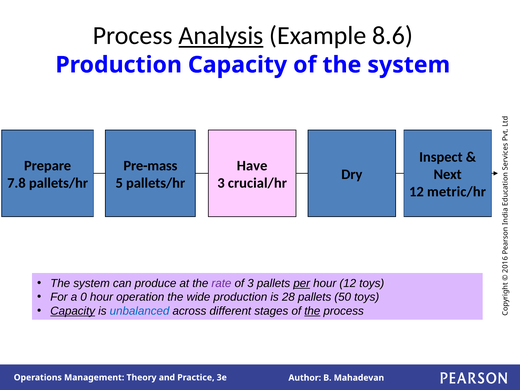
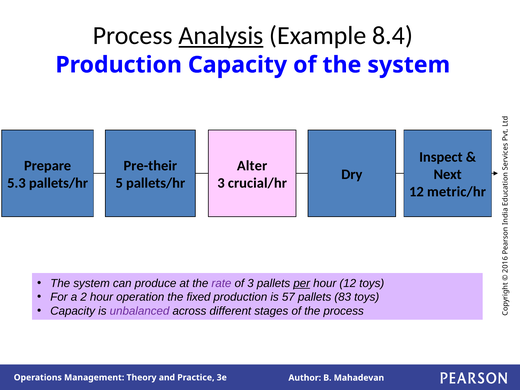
8.6: 8.6 -> 8.4 (393, 36)
Pre-mass: Pre-mass -> Pre-their (150, 166)
Have: Have -> Alter (252, 166)
7.8: 7.8 -> 5.3 (16, 183)
a 0: 0 -> 2 (84, 297)
wide: wide -> fixed (198, 297)
28: 28 -> 57 (288, 297)
50: 50 -> 83 (343, 297)
Capacity underline: present -> none (73, 311)
unbalanced colour: blue -> purple (140, 311)
the underline: present -> none (312, 311)
